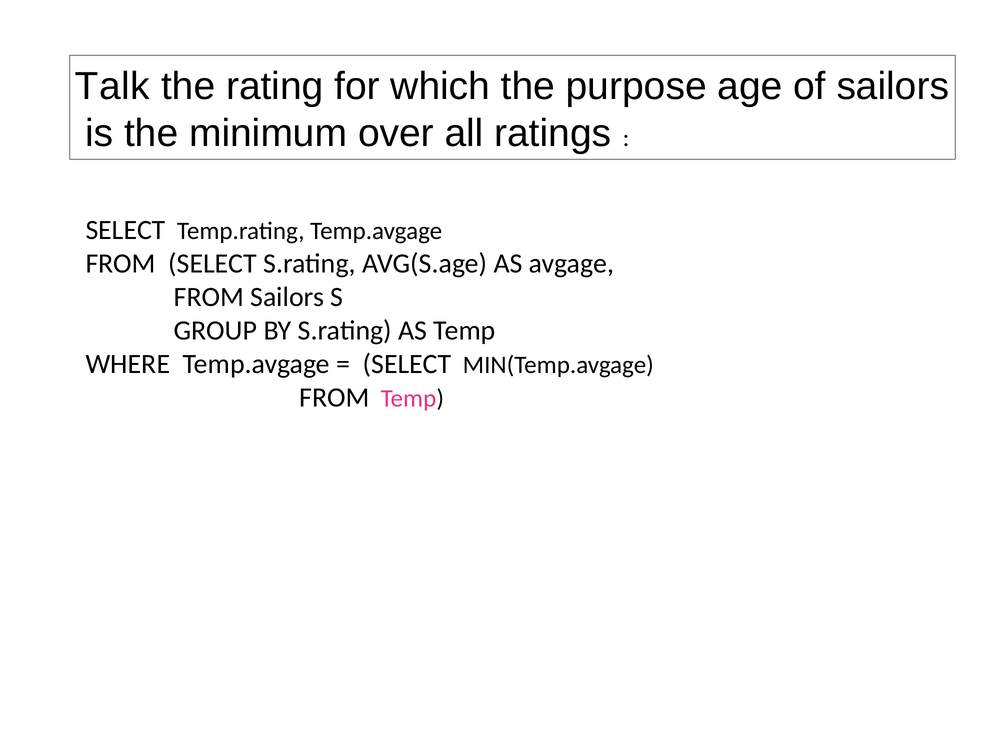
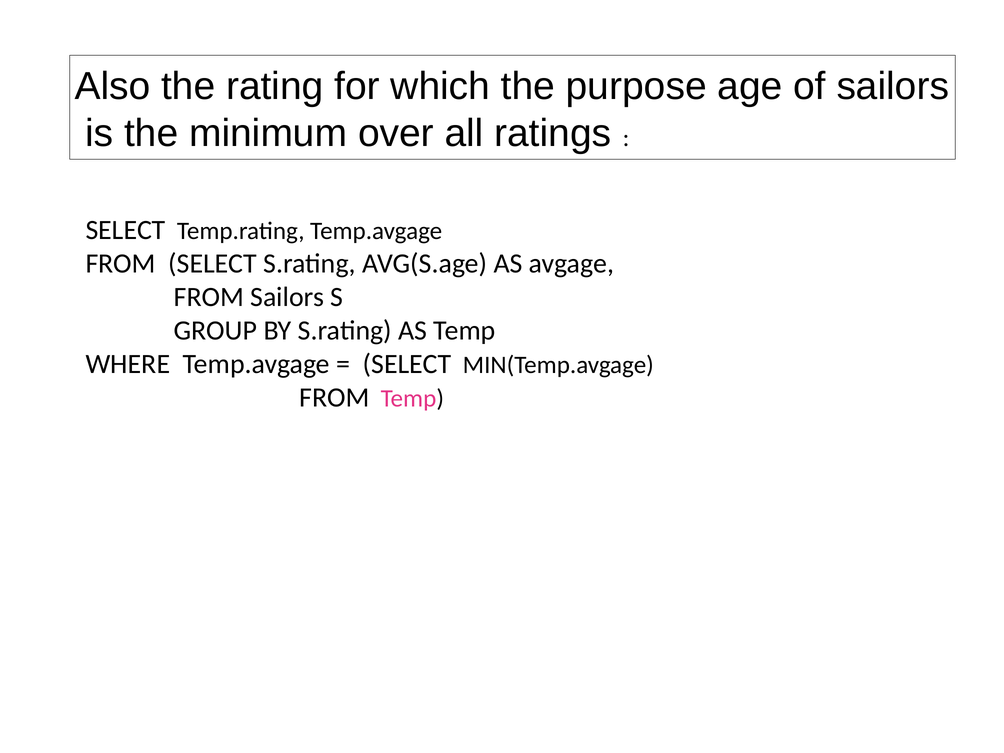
Talk: Talk -> Also (113, 87)
